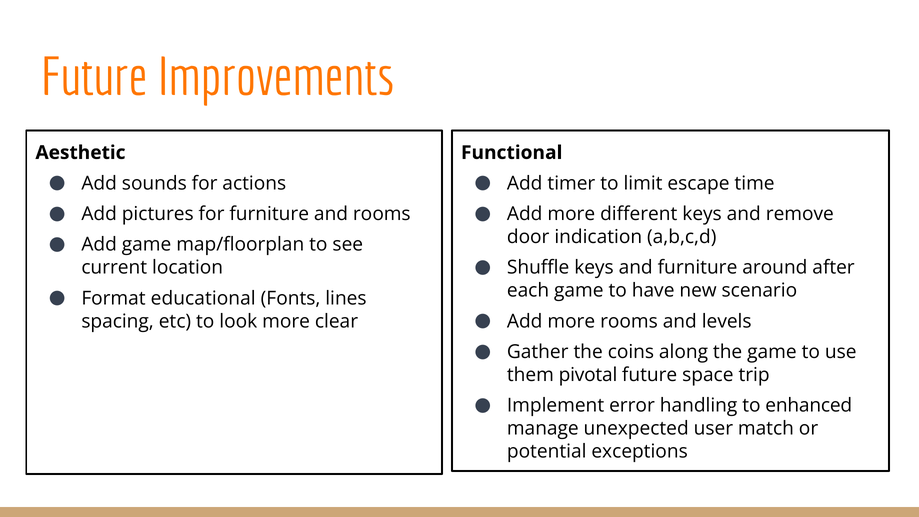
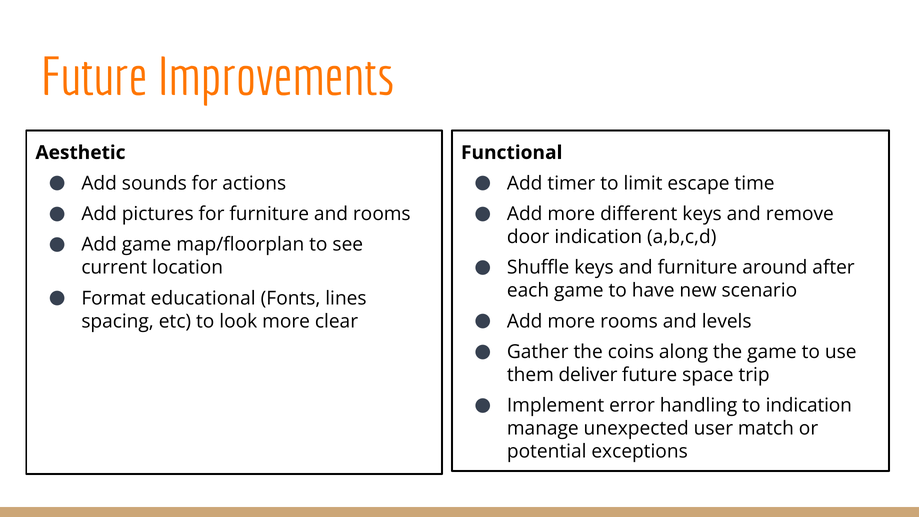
pivotal: pivotal -> deliver (588, 375)
to enhanced: enhanced -> indication (809, 405)
